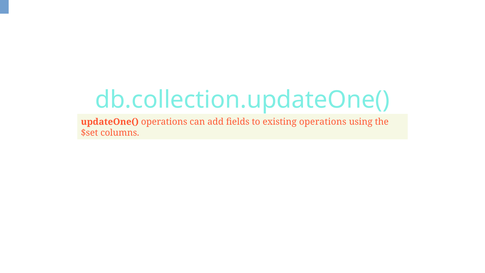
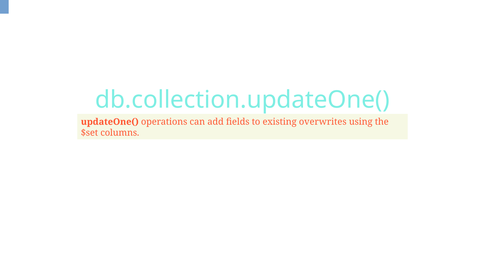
existing operations: operations -> overwrites (323, 122)
